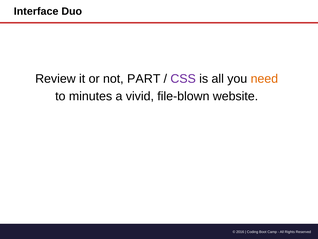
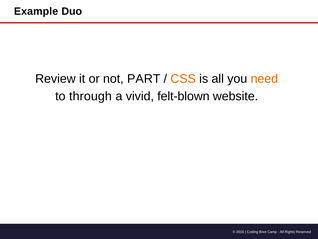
Interface: Interface -> Example (36, 11)
CSS colour: purple -> orange (183, 79)
minutes: minutes -> through (90, 96)
file-blown: file-blown -> felt-blown (183, 96)
